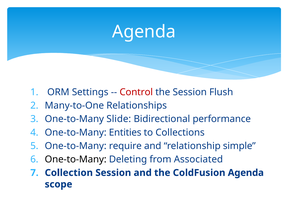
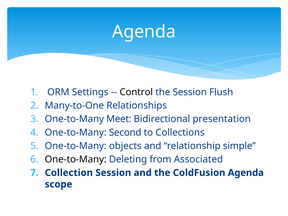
Control colour: red -> black (136, 92)
Slide: Slide -> Meet (119, 119)
performance: performance -> presentation (222, 119)
Entities: Entities -> Second (125, 132)
require: require -> objects (125, 146)
